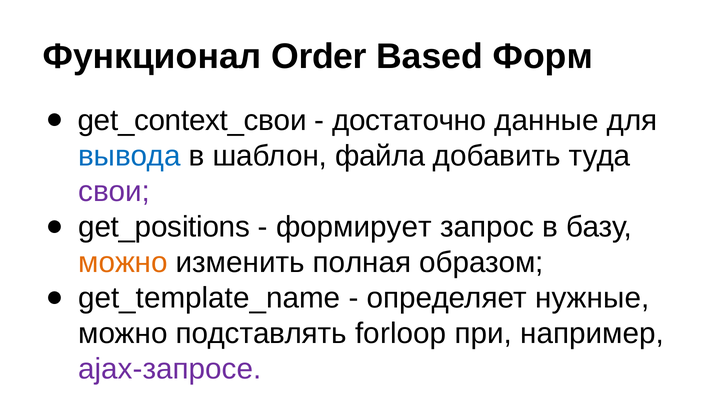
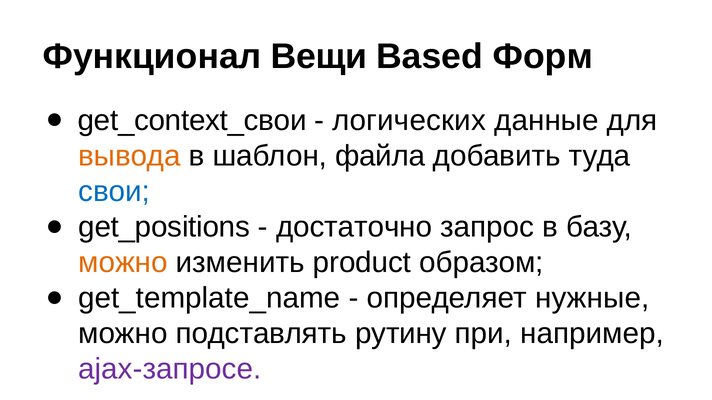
Order: Order -> Вещи (319, 57)
достаточно: достаточно -> логических (409, 120)
вывода colour: blue -> orange (129, 156)
свои colour: purple -> blue (114, 192)
формирует: формирует -> достаточно (354, 227)
полная: полная -> product (362, 263)
forloop: forloop -> рутину (401, 334)
